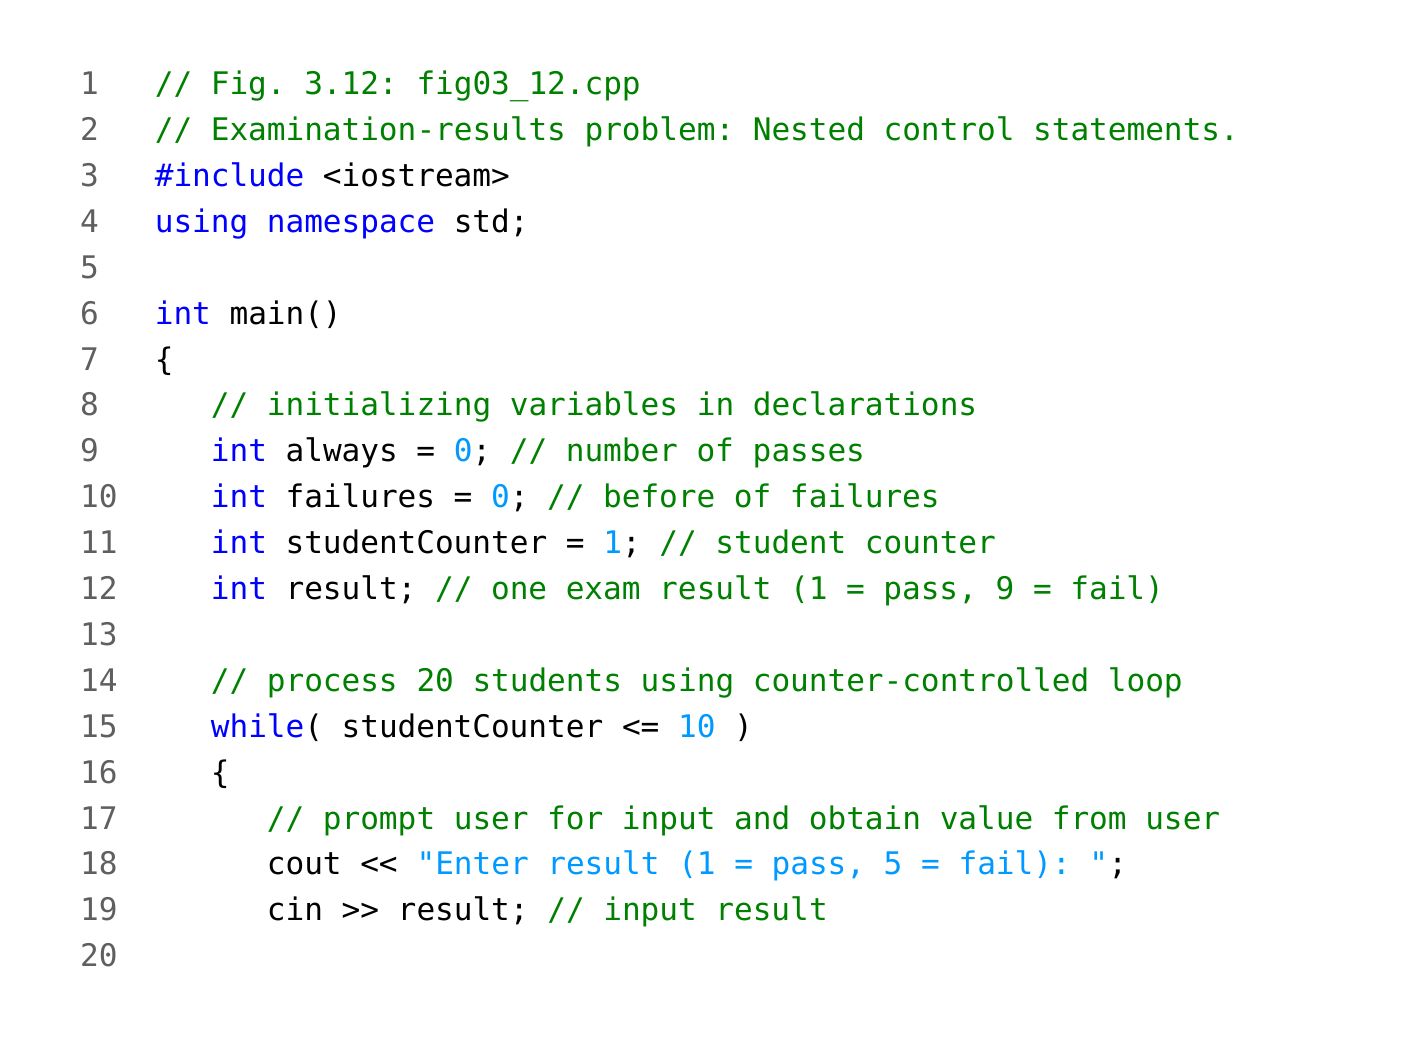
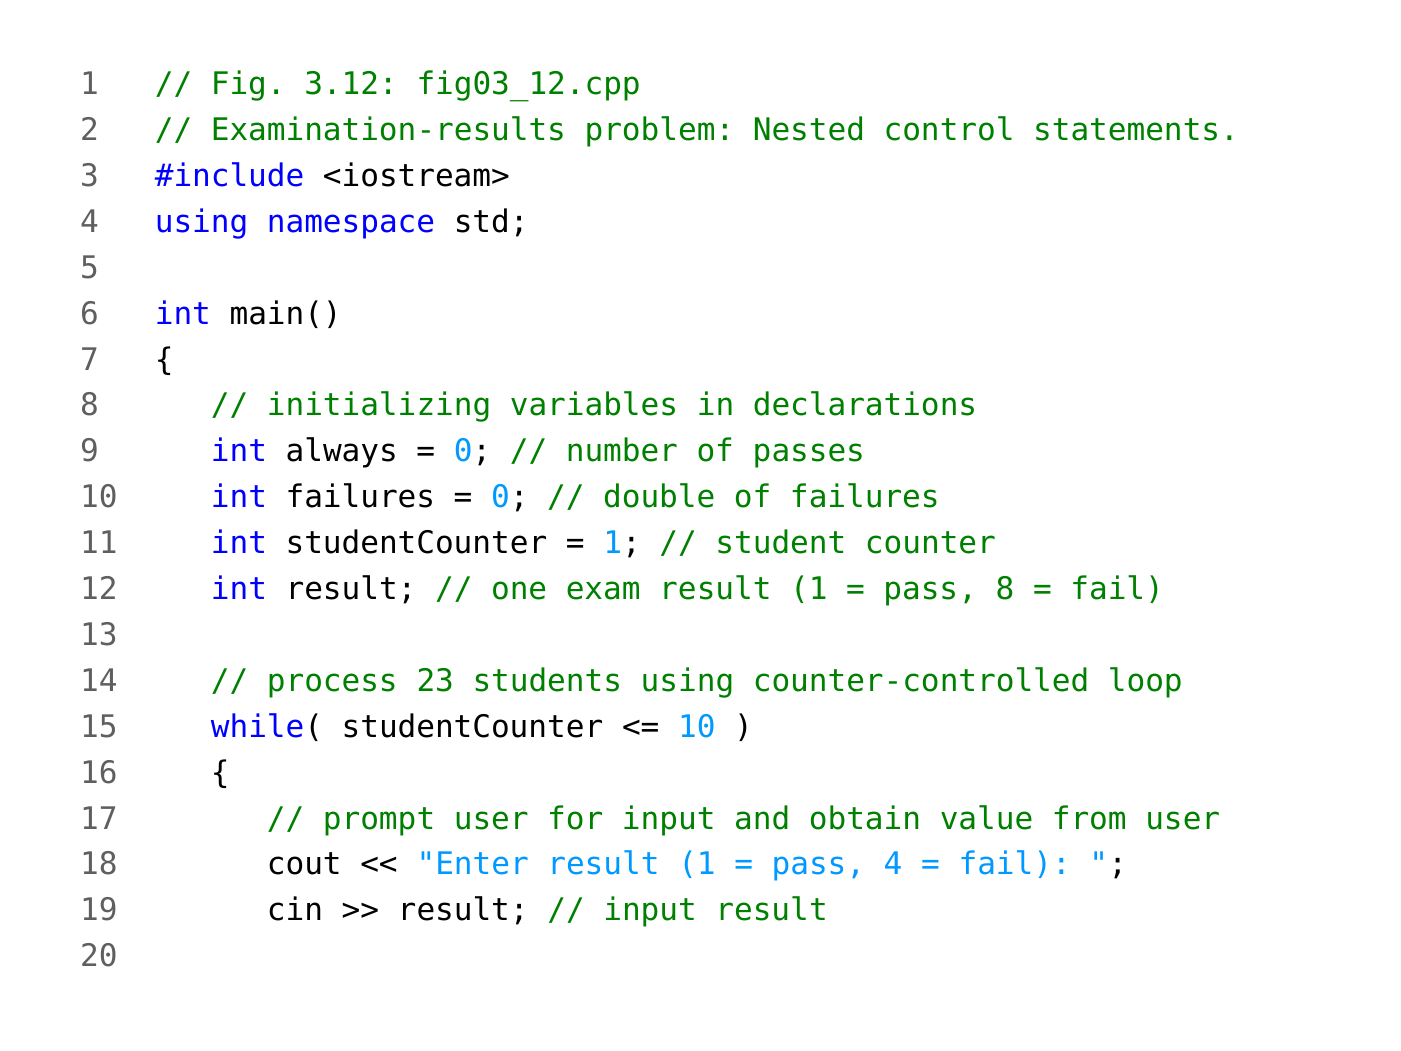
before: before -> double (659, 497)
pass 9: 9 -> 8 (1005, 589)
process 20: 20 -> 23 (435, 681)
pass 5: 5 -> 4 (893, 864)
